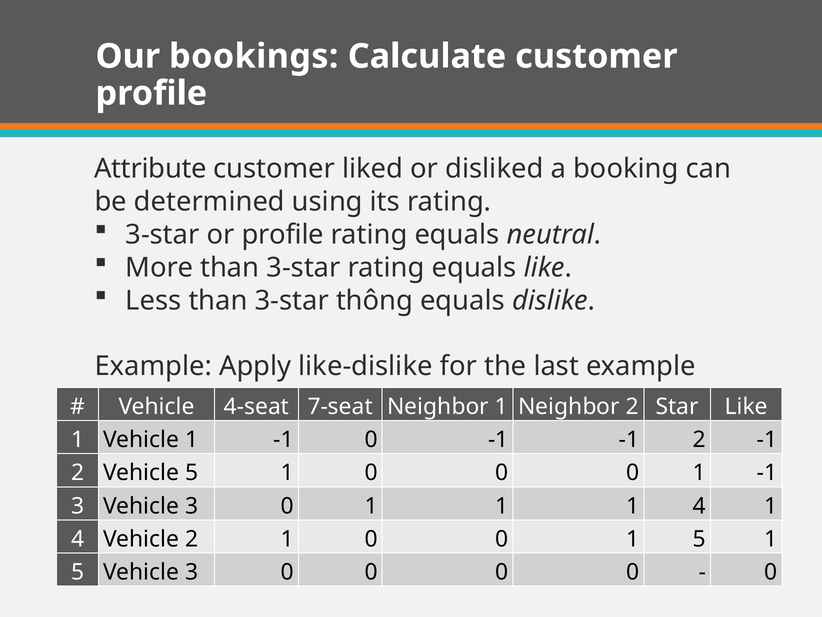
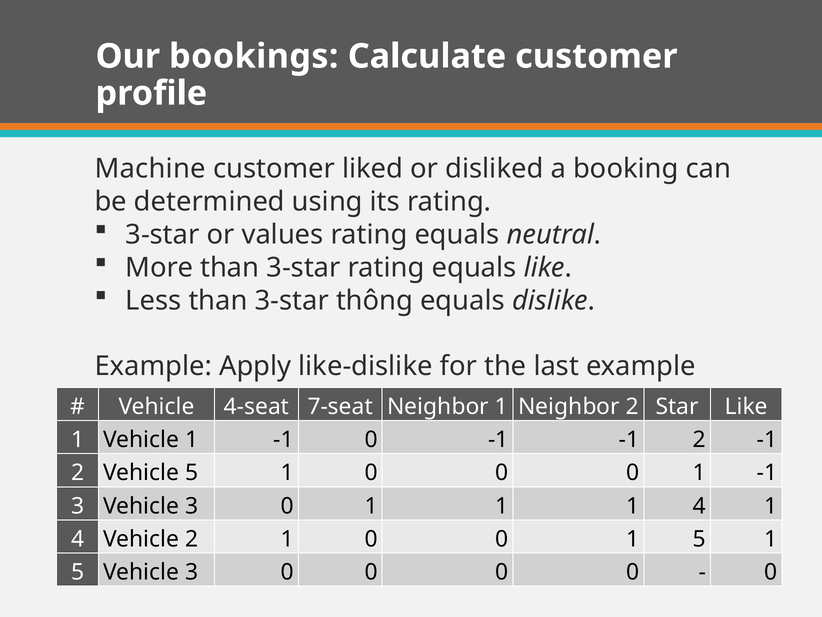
Attribute: Attribute -> Machine (150, 169)
or profile: profile -> values (283, 235)
